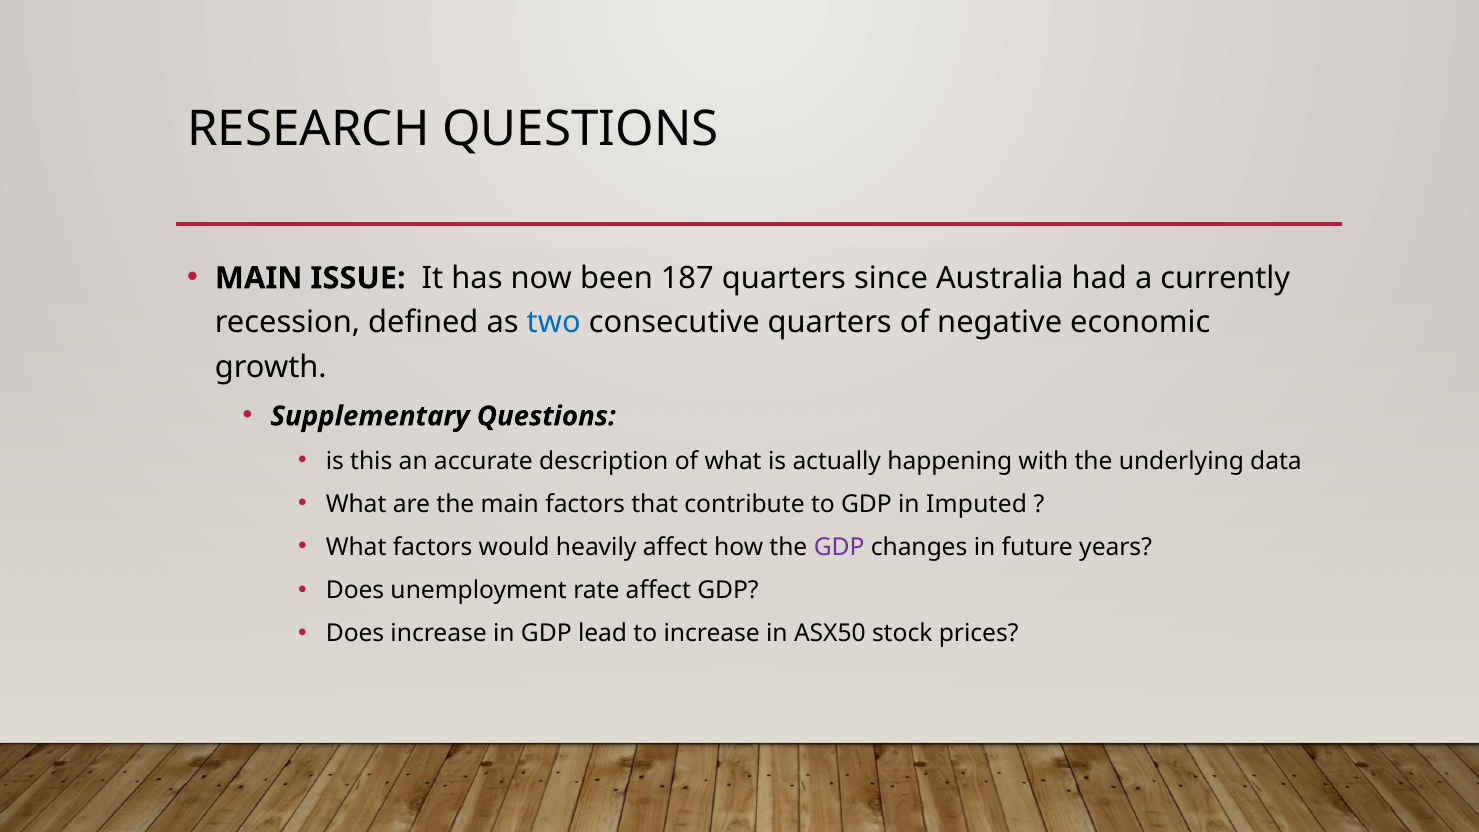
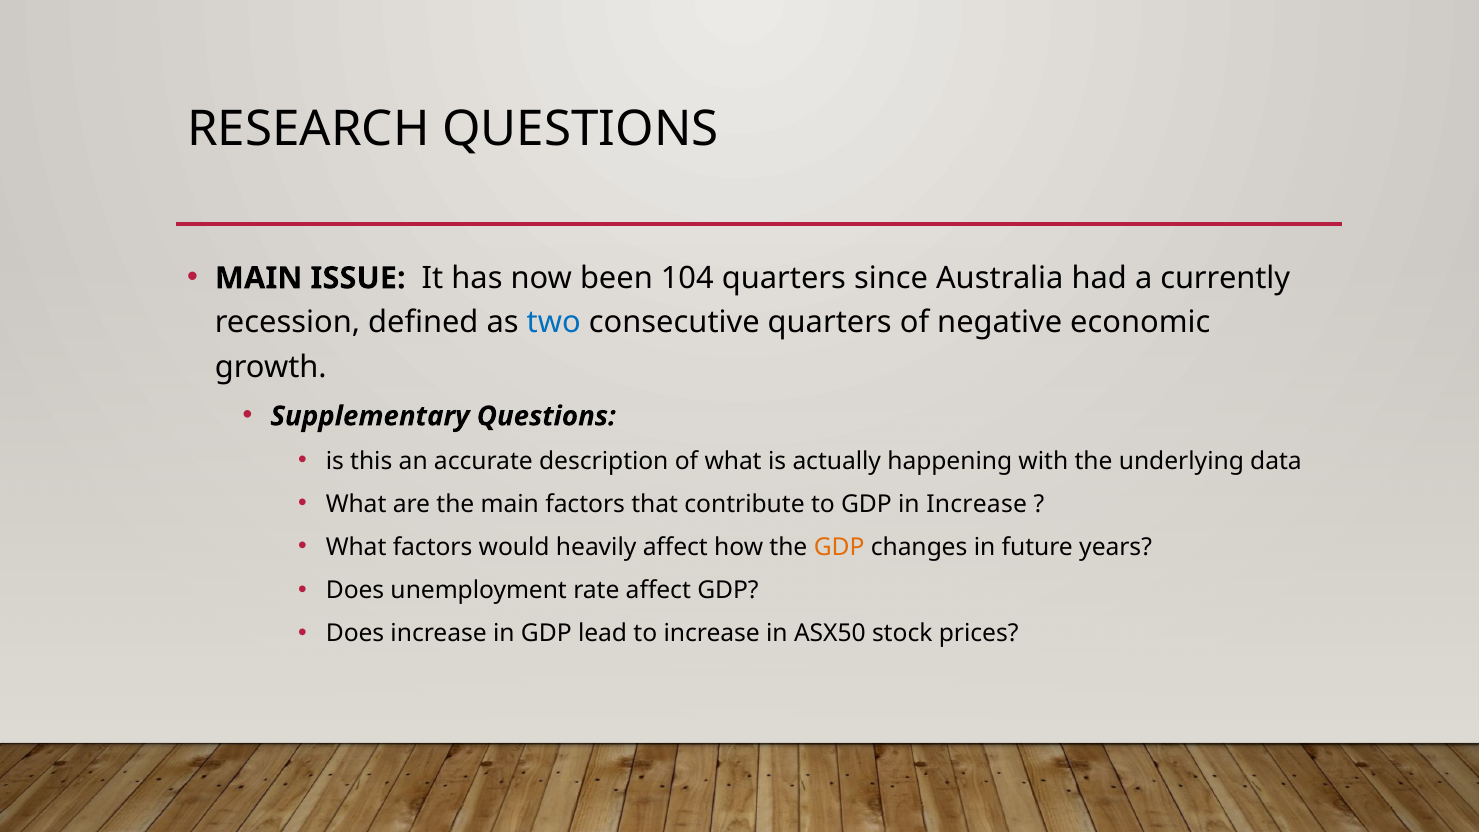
187: 187 -> 104 (687, 278)
in Imputed: Imputed -> Increase (977, 504)
GDP colour: purple -> orange (839, 547)
